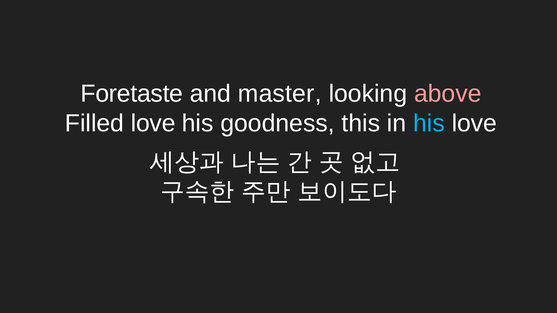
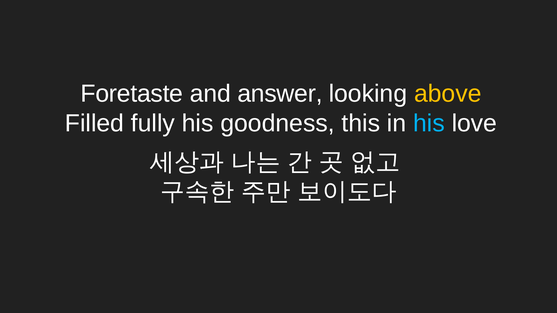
master: master -> answer (280, 94)
above colour: pink -> yellow (448, 94)
Filled love: love -> fully (153, 124)
